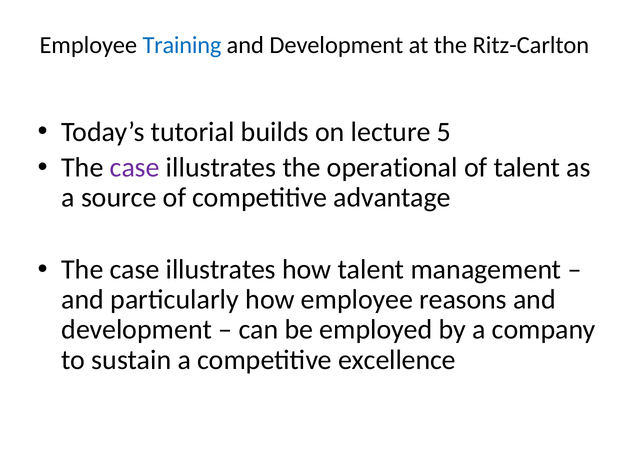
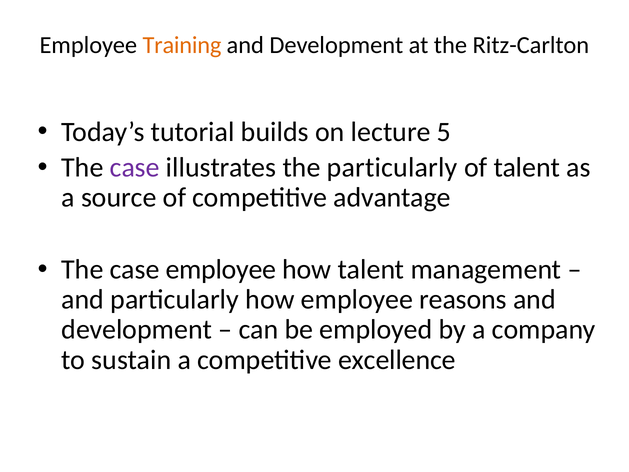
Training colour: blue -> orange (182, 45)
the operational: operational -> particularly (392, 167)
illustrates: illustrates -> employee (221, 269)
